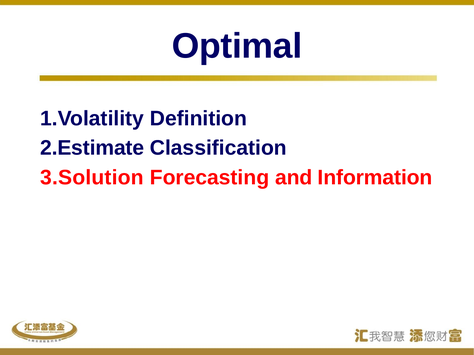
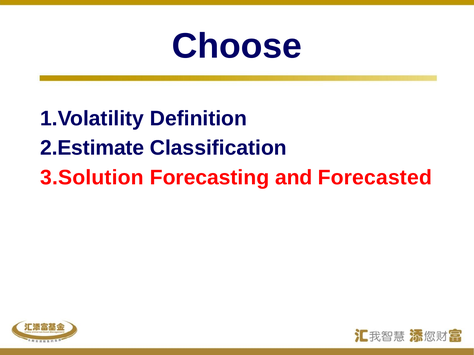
Optimal: Optimal -> Choose (237, 46)
Information: Information -> Forecasted (375, 178)
